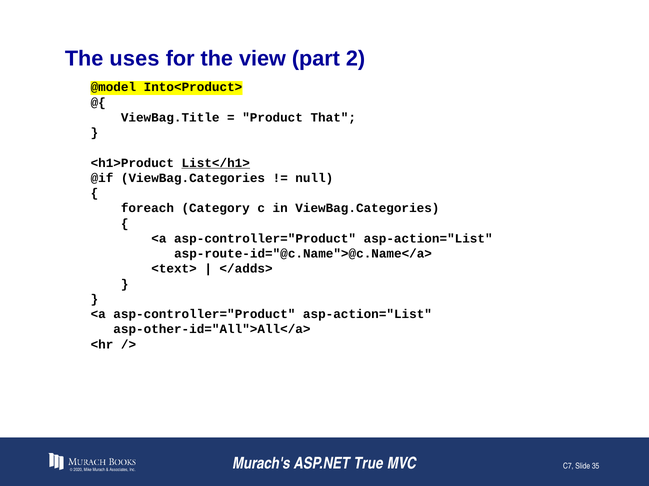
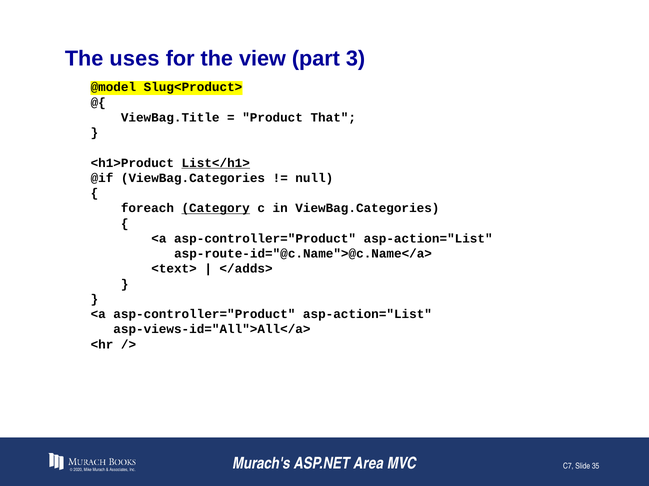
2: 2 -> 3 (356, 59)
Into<Product>: Into<Product> -> Slug<Product> (193, 87)
Category underline: none -> present (216, 209)
asp-other-id="All">All</a>: asp-other-id="All">All</a> -> asp-views-id="All">All</a> (212, 330)
True: True -> Area (368, 464)
